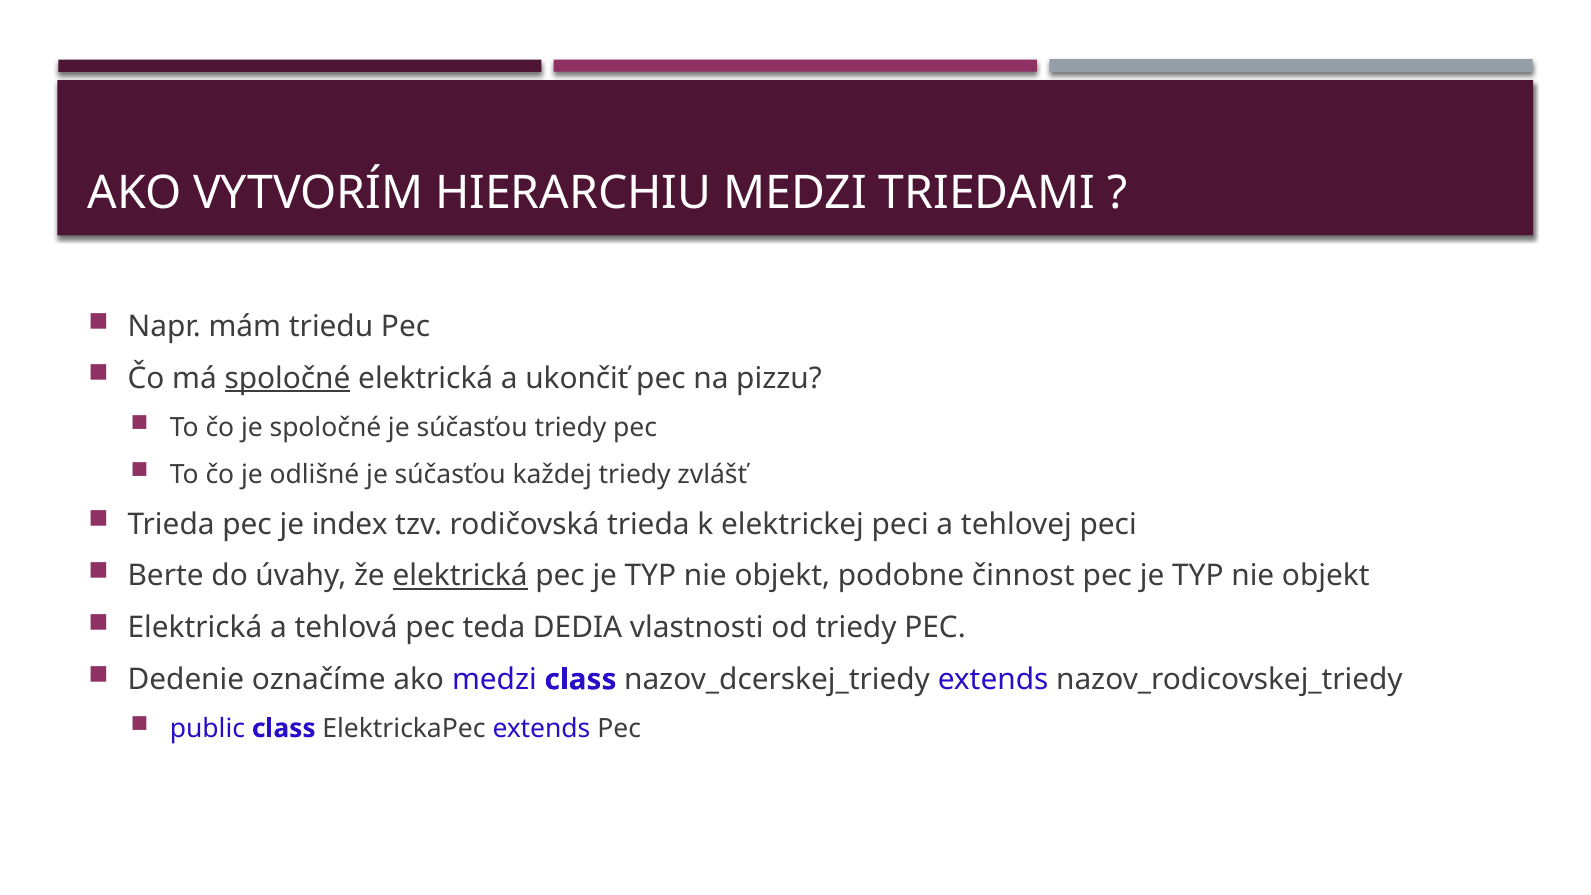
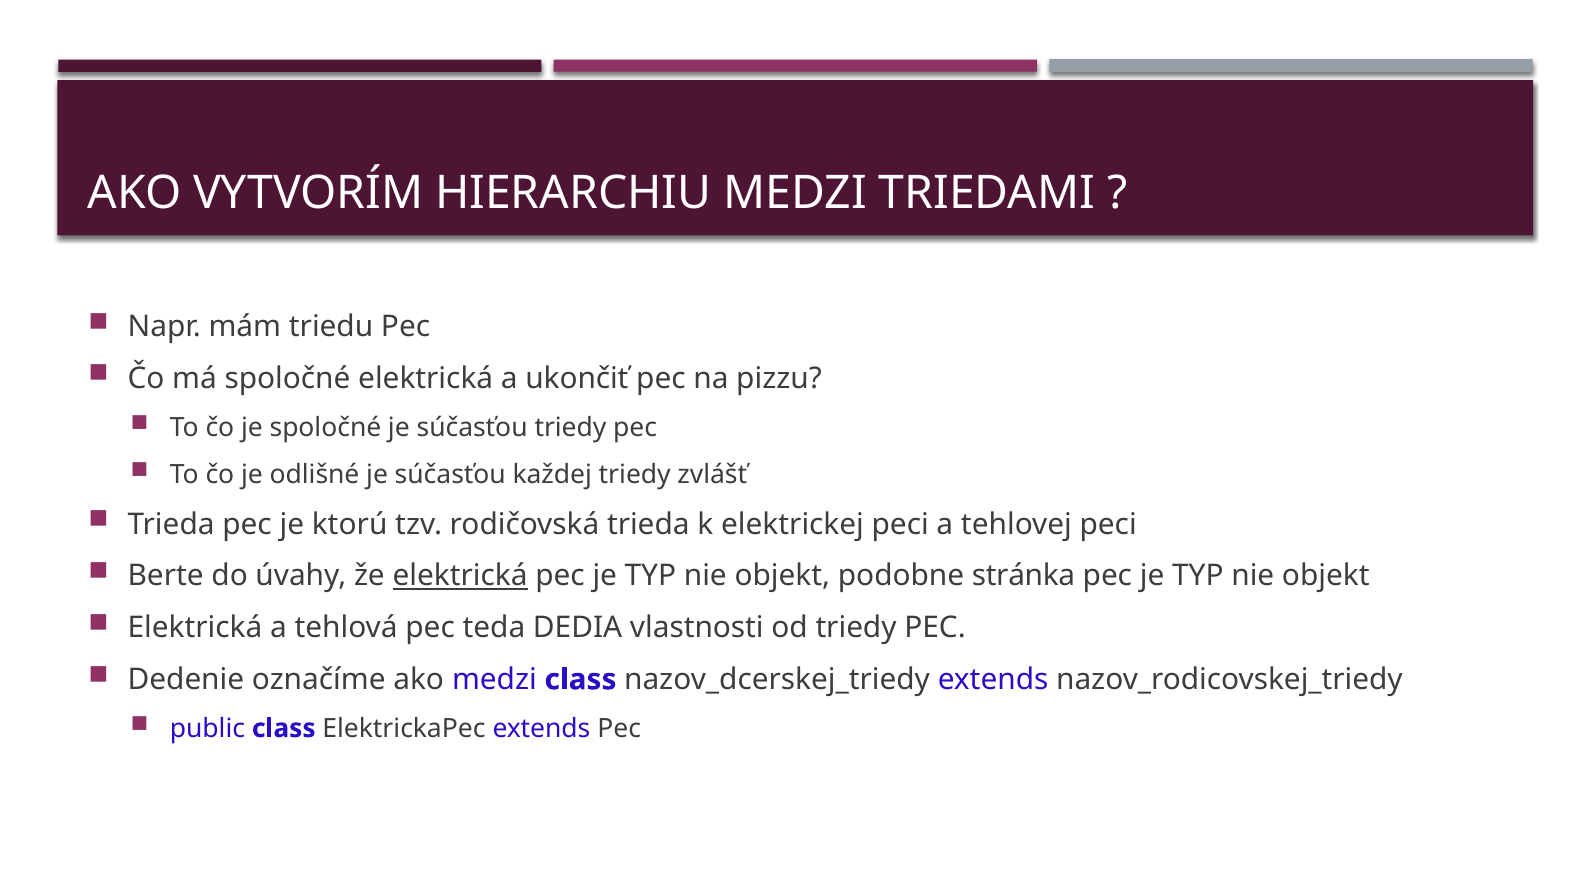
spoločné underline: present -> none (287, 378)
index: index -> ktorú (350, 524)
činnost: činnost -> stránka (1023, 576)
